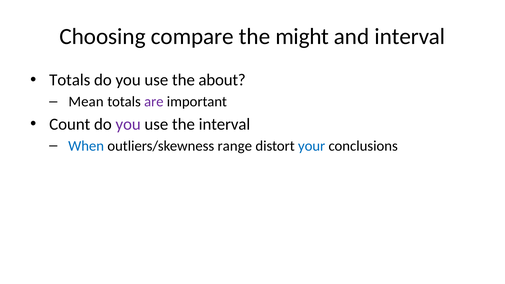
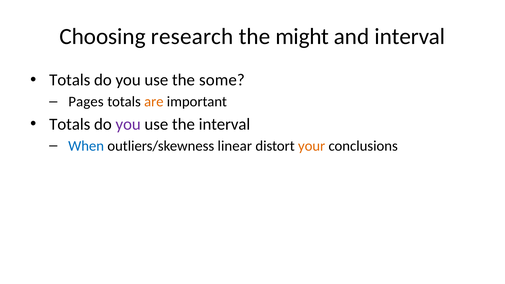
compare: compare -> research (192, 37)
about: about -> some (222, 80)
Mean: Mean -> Pages (86, 102)
are colour: purple -> orange (154, 102)
Count: Count -> Totals (70, 124)
range: range -> linear (235, 146)
your colour: blue -> orange (312, 146)
